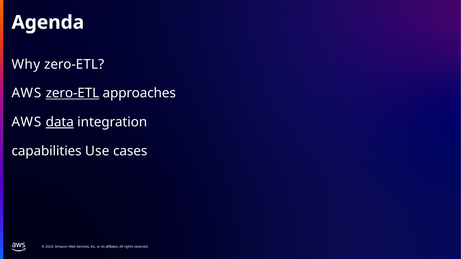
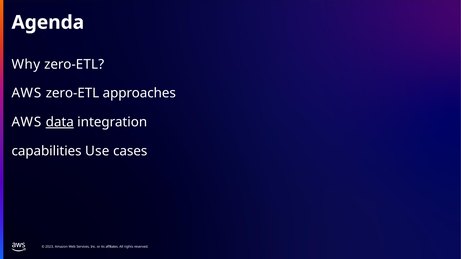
zero-ETL underline: present -> none (72, 93)
